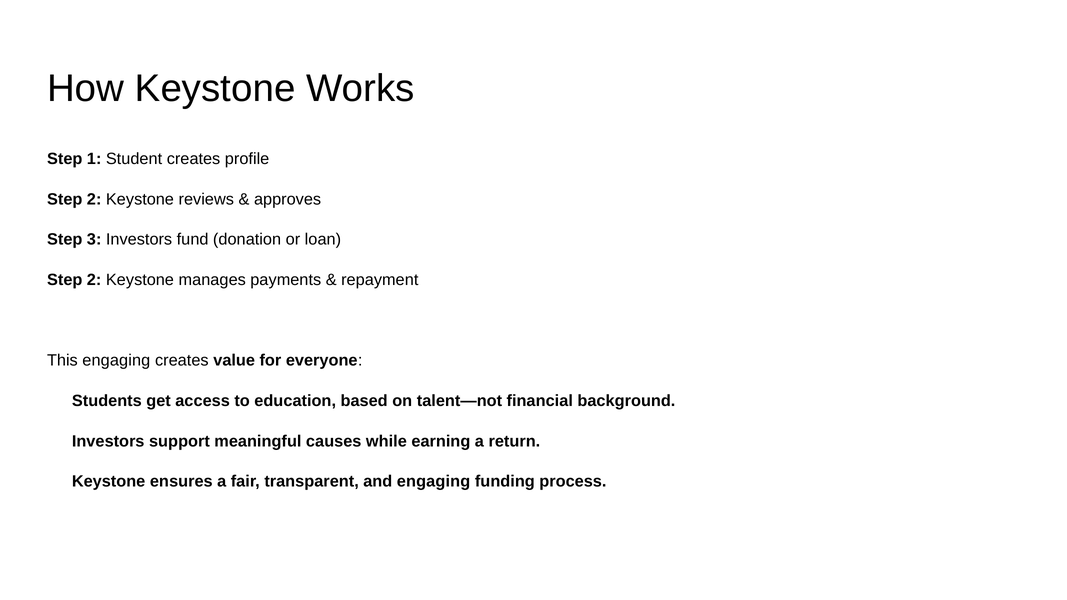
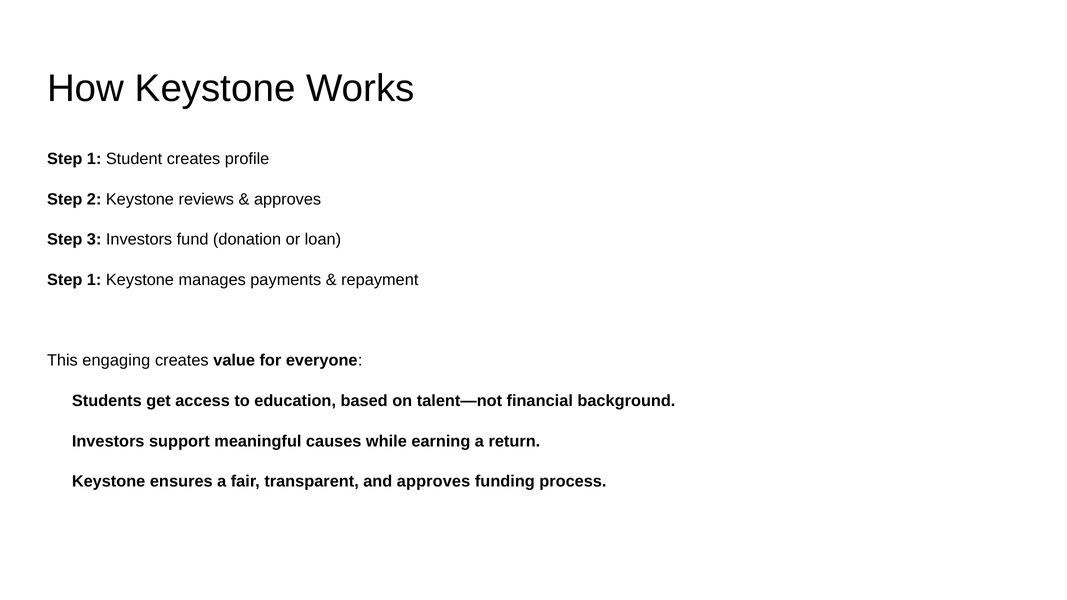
2: 2 -> 1 (94, 280)
and engaging: engaging -> approves (434, 482)
